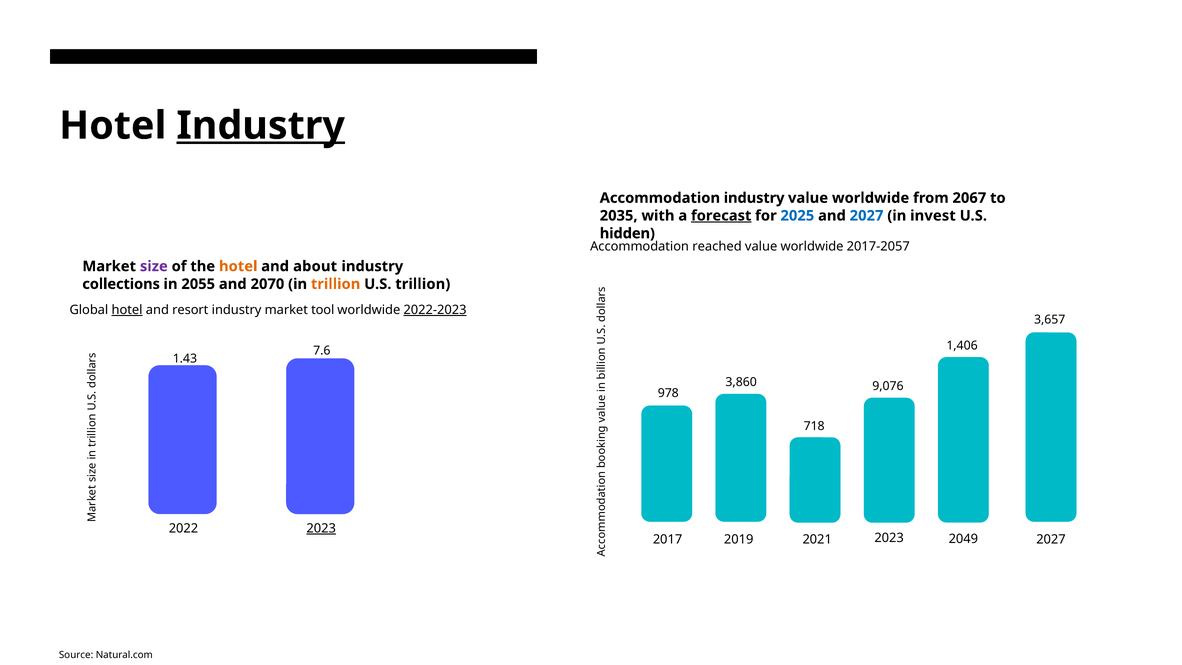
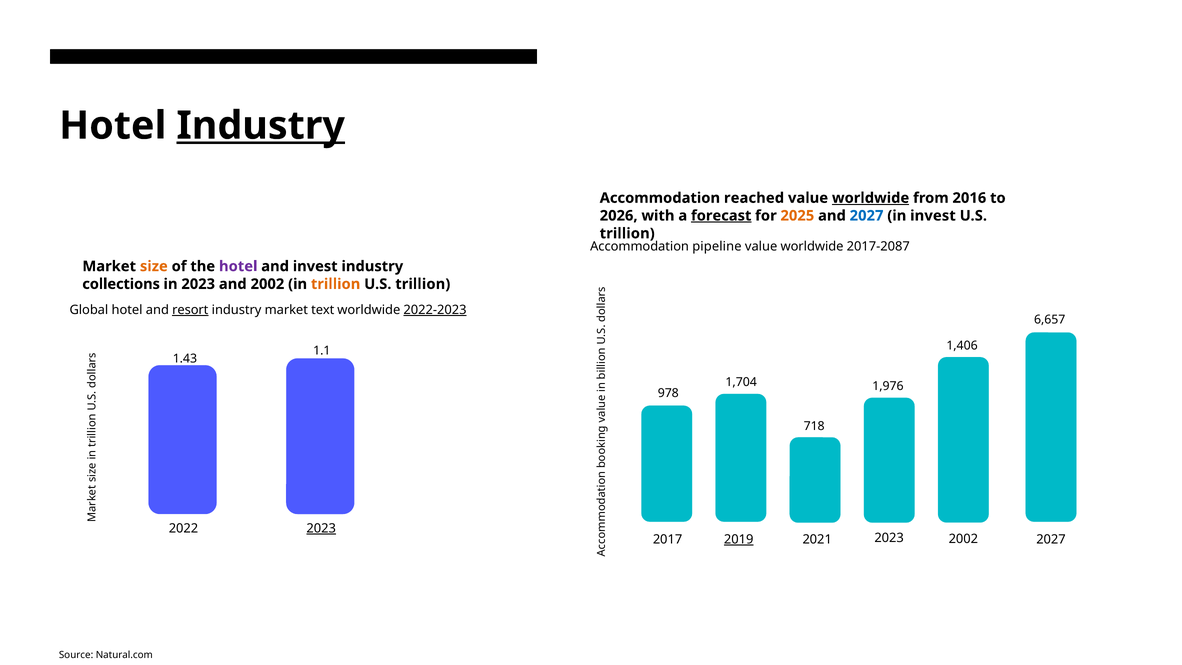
Accommodation industry: industry -> reached (754, 198)
worldwide underline: none -> present (871, 198)
2067: 2067 -> 2016 (969, 198)
2035: 2035 -> 2026 (619, 216)
2025 colour: blue -> orange (797, 216)
hidden: hidden -> trillion (627, 233)
reached: reached -> pipeline (717, 246)
2017-2057: 2017-2057 -> 2017-2087 (878, 246)
size colour: purple -> orange (154, 266)
hotel colour: orange -> purple (238, 266)
and about: about -> invest (315, 266)
in 2055: 2055 -> 2023 (198, 284)
and 2070: 2070 -> 2002 (267, 284)
hotel underline: present -> none (127, 310)
resort underline: none -> present (190, 310)
tool: tool -> text (323, 310)
3,657: 3,657 -> 6,657 (1050, 320)
7.6: 7.6 -> 1.1 (322, 351)
3,860: 3,860 -> 1,704 (741, 382)
9,076: 9,076 -> 1,976 (888, 386)
2019 underline: none -> present (739, 539)
2023 2049: 2049 -> 2002 (963, 539)
